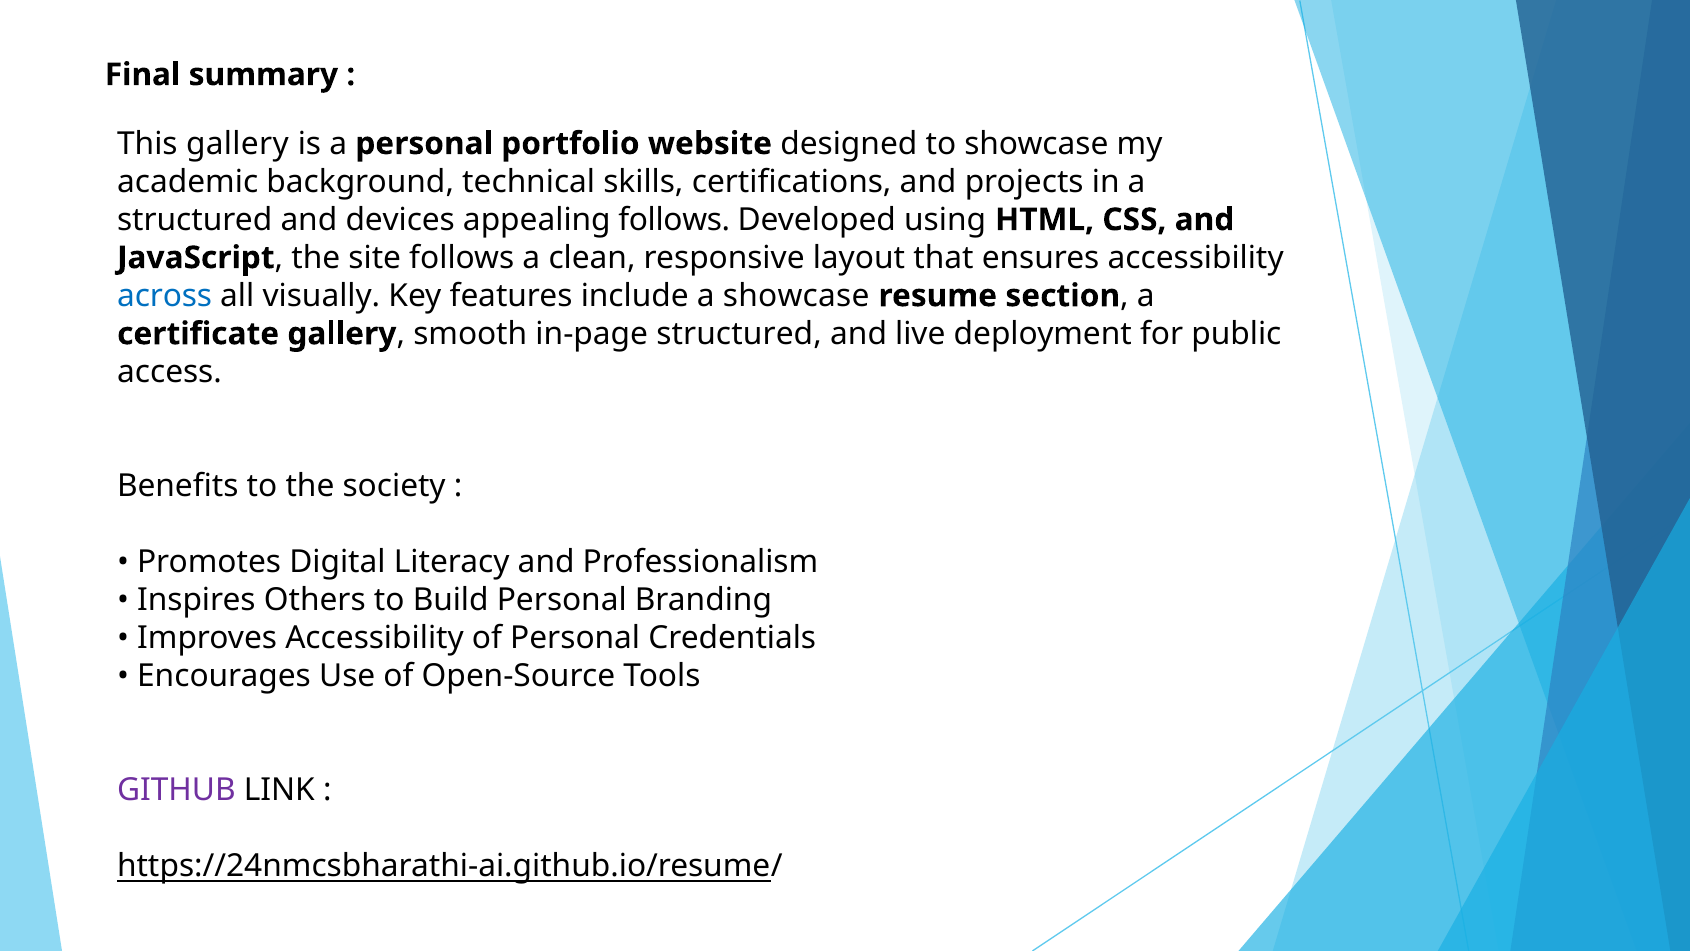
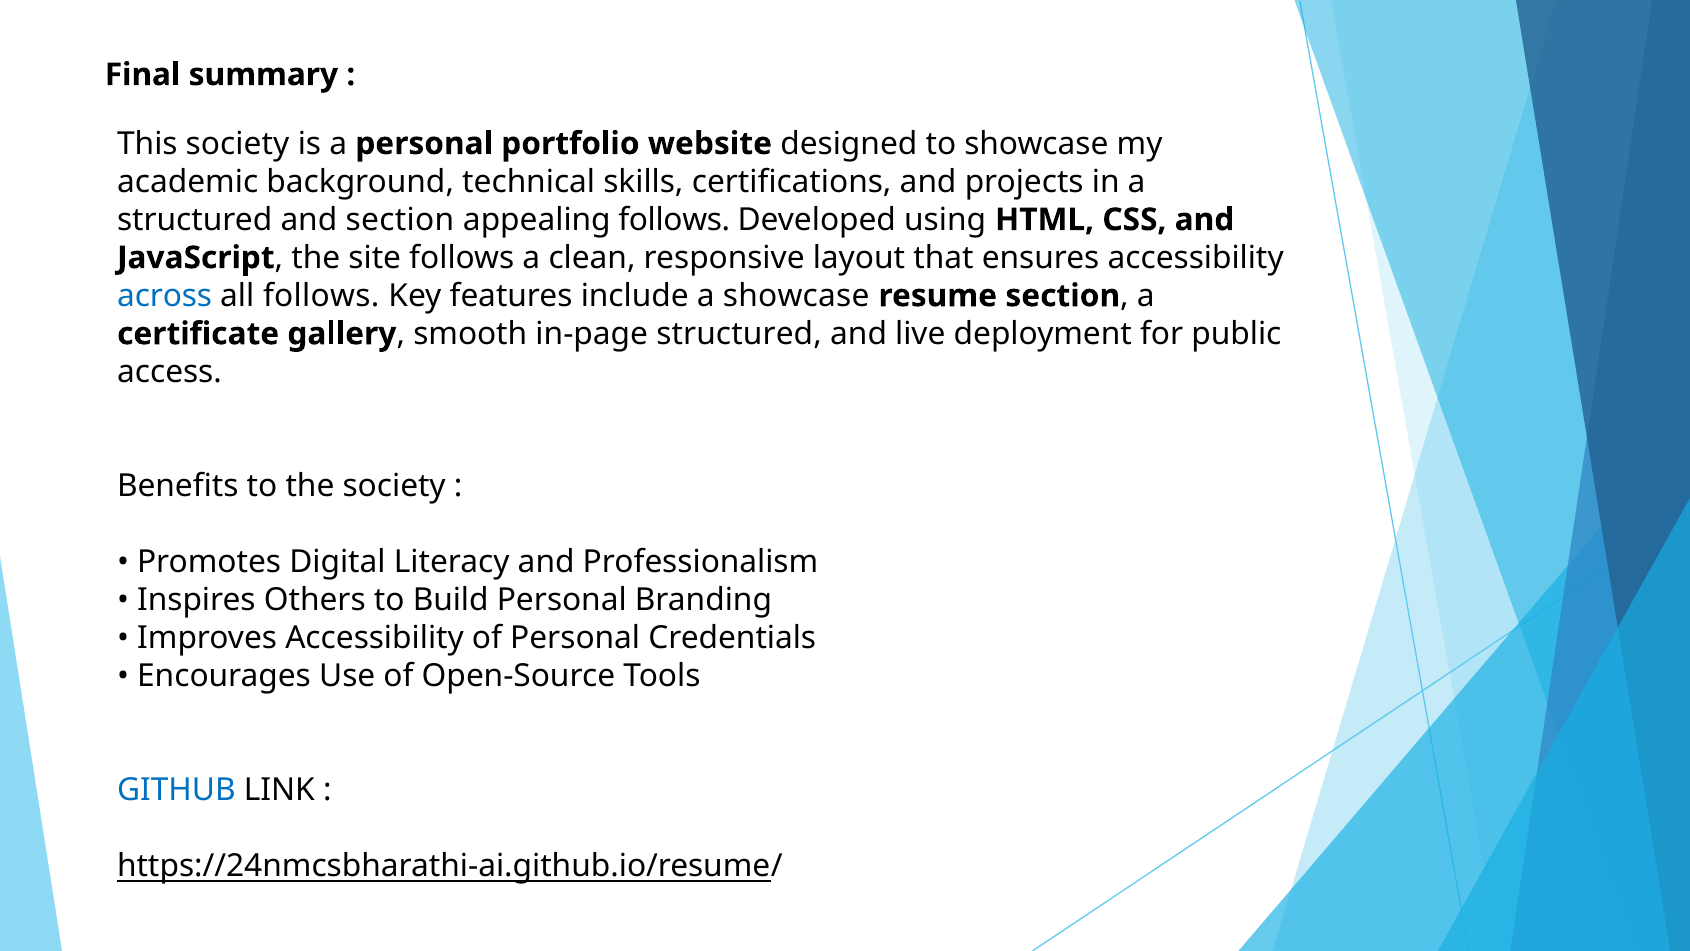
This gallery: gallery -> society (238, 144)
and devices: devices -> section (400, 220)
all visually: visually -> follows (321, 296)
GITHUB colour: purple -> blue (176, 790)
